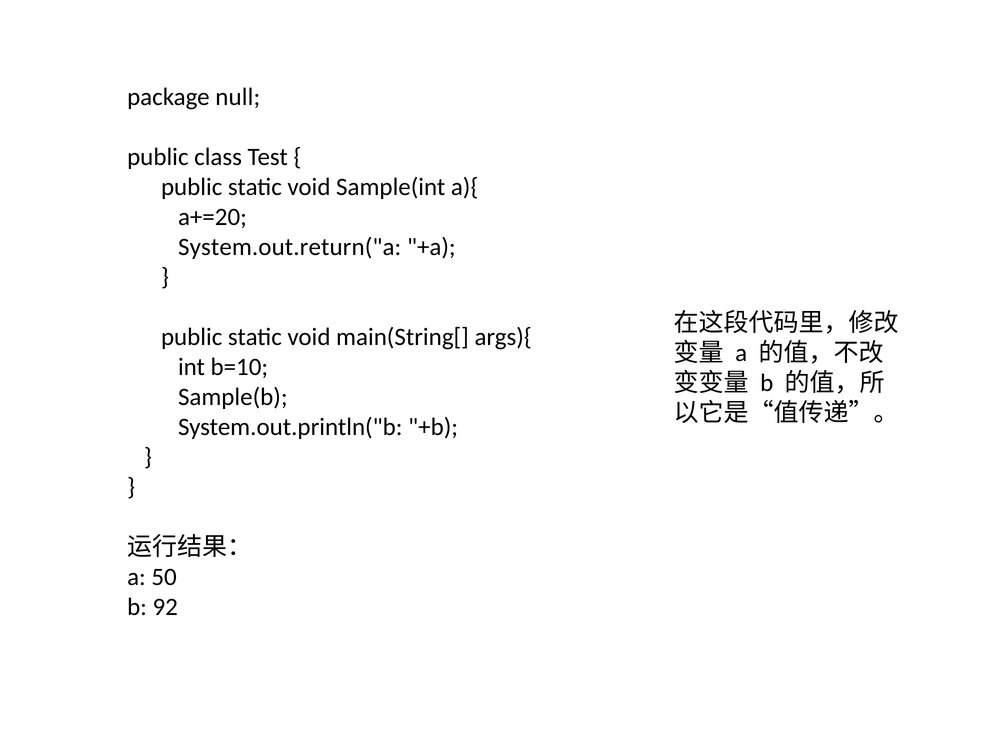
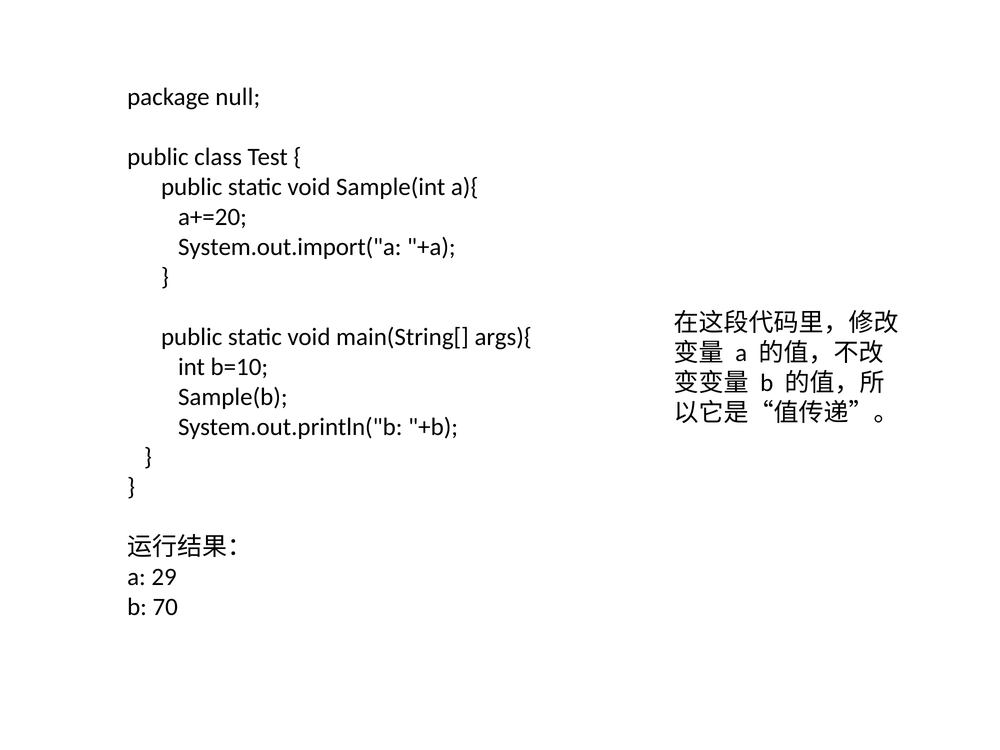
System.out.return("a: System.out.return("a -> System.out.import("a (290, 247)
50: 50 -> 29 (164, 577)
92: 92 -> 70 (165, 607)
